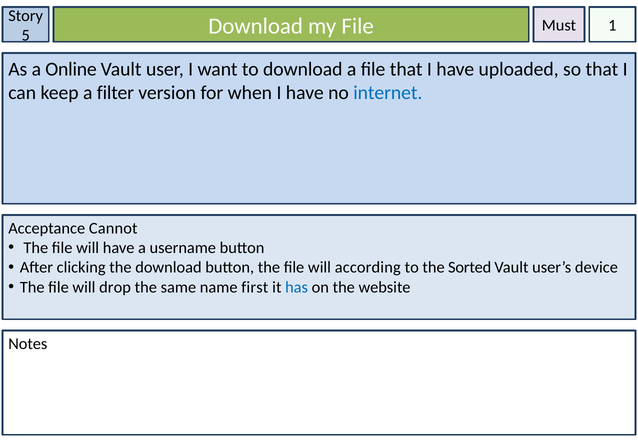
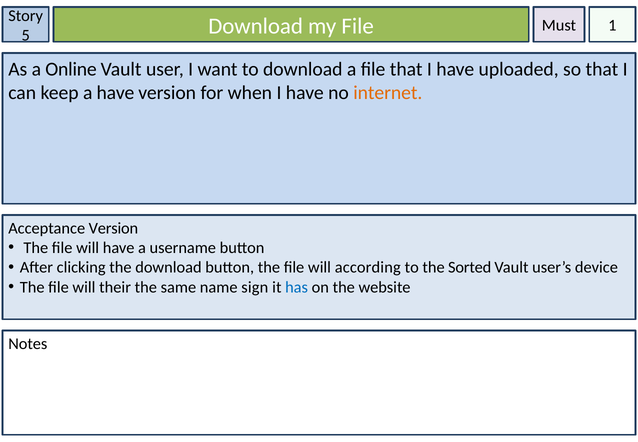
a filter: filter -> have (115, 93)
internet colour: blue -> orange (388, 93)
Acceptance Cannot: Cannot -> Version (113, 228)
drop: drop -> their (115, 287)
first: first -> sign (255, 287)
